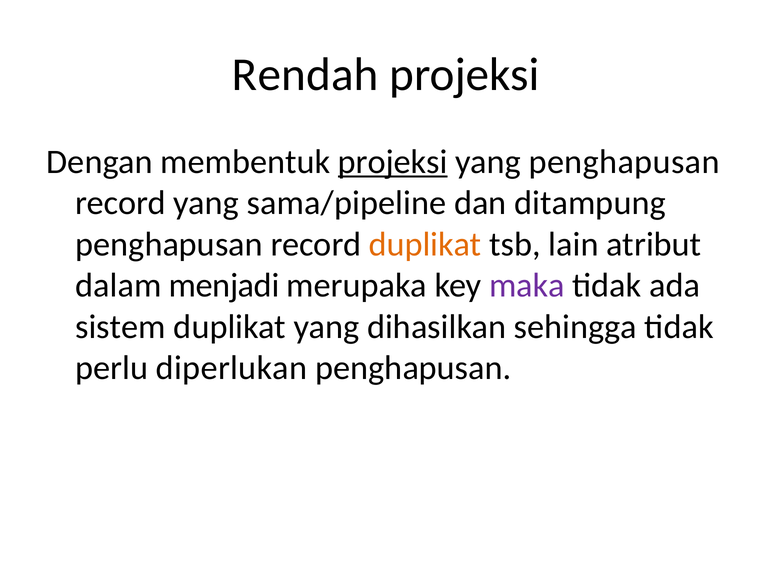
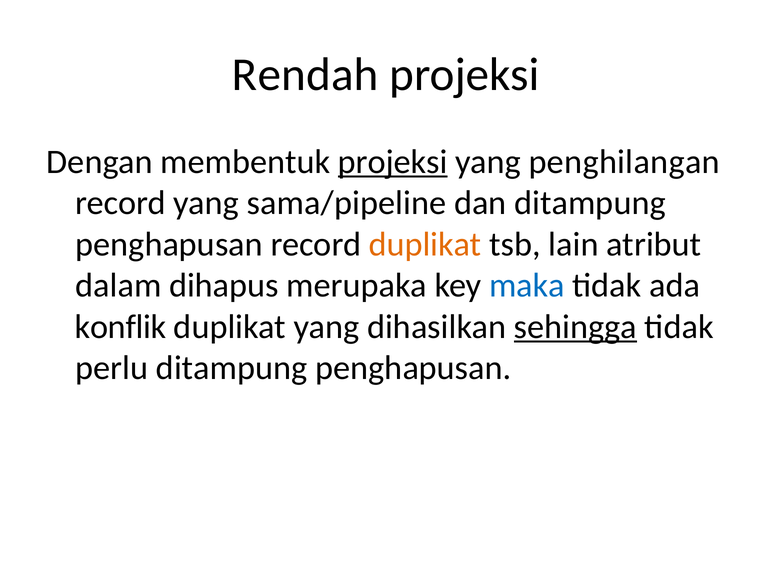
yang penghapusan: penghapusan -> penghilangan (624, 162)
menjadi: menjadi -> dihapus (224, 286)
maka colour: purple -> blue (527, 286)
sistem: sistem -> konflik (121, 327)
sehingga underline: none -> present (575, 327)
perlu diperlukan: diperlukan -> ditampung (232, 368)
